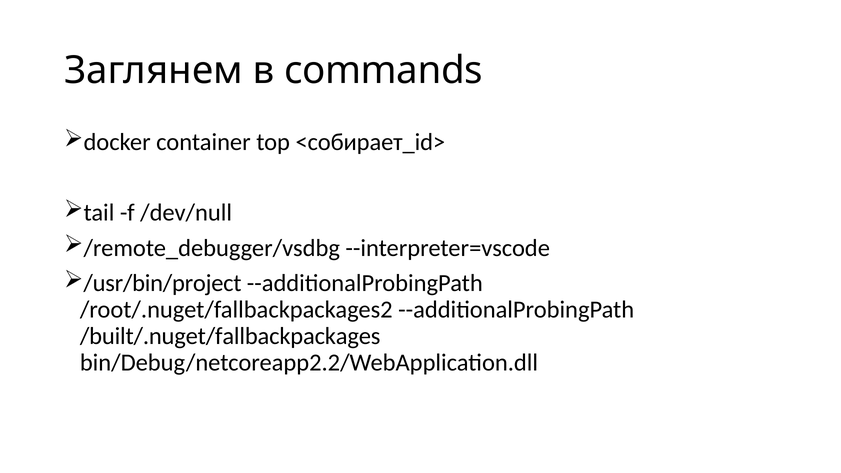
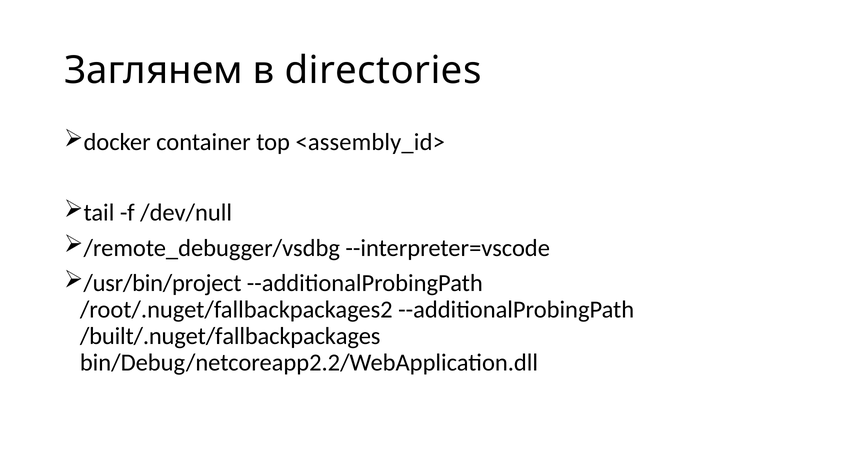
commands: commands -> directories (383, 71)
<собирает_id>: <собирает_id> -> <assembly_id> (370, 142)
